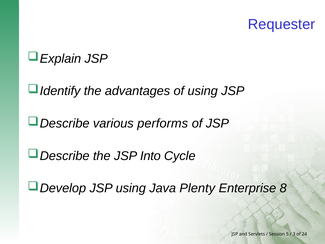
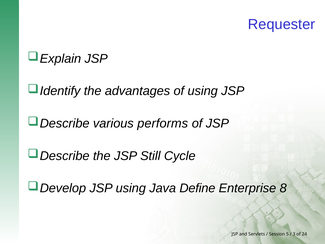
Into: Into -> Still (150, 156)
Plenty: Plenty -> Define (197, 188)
